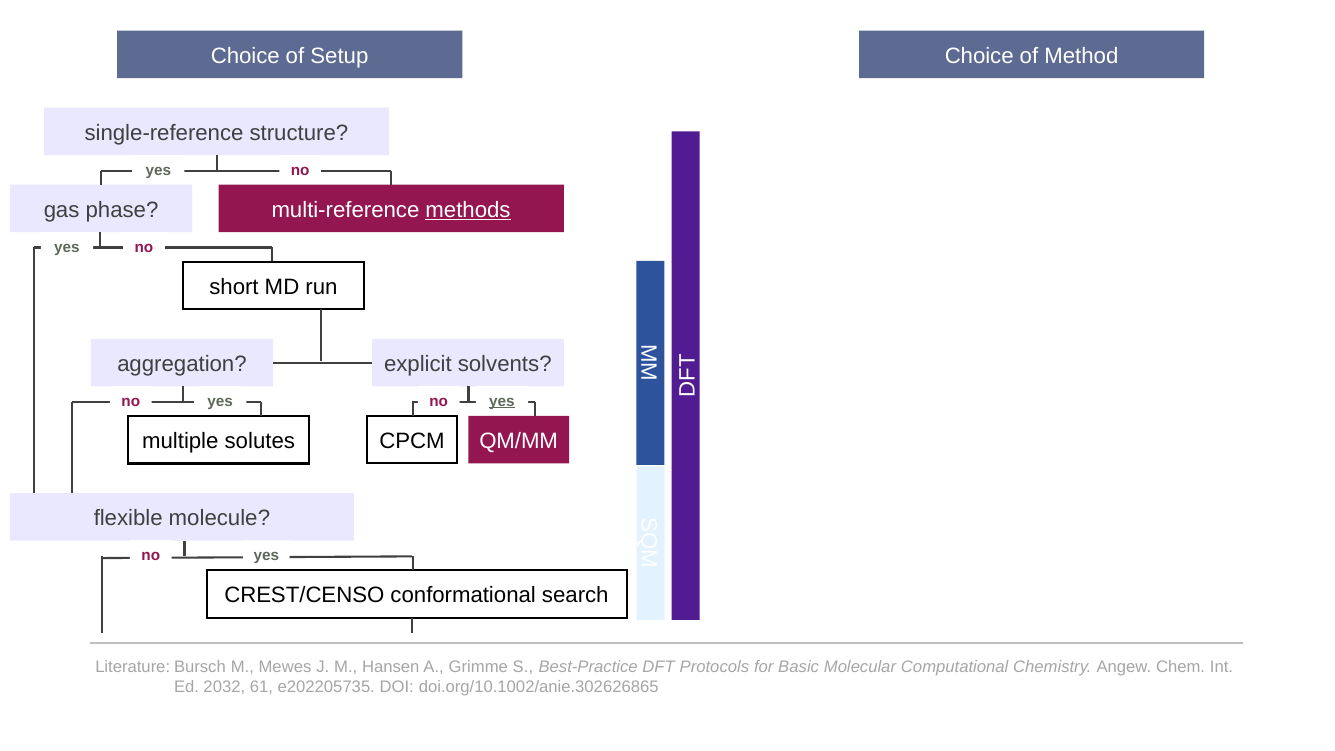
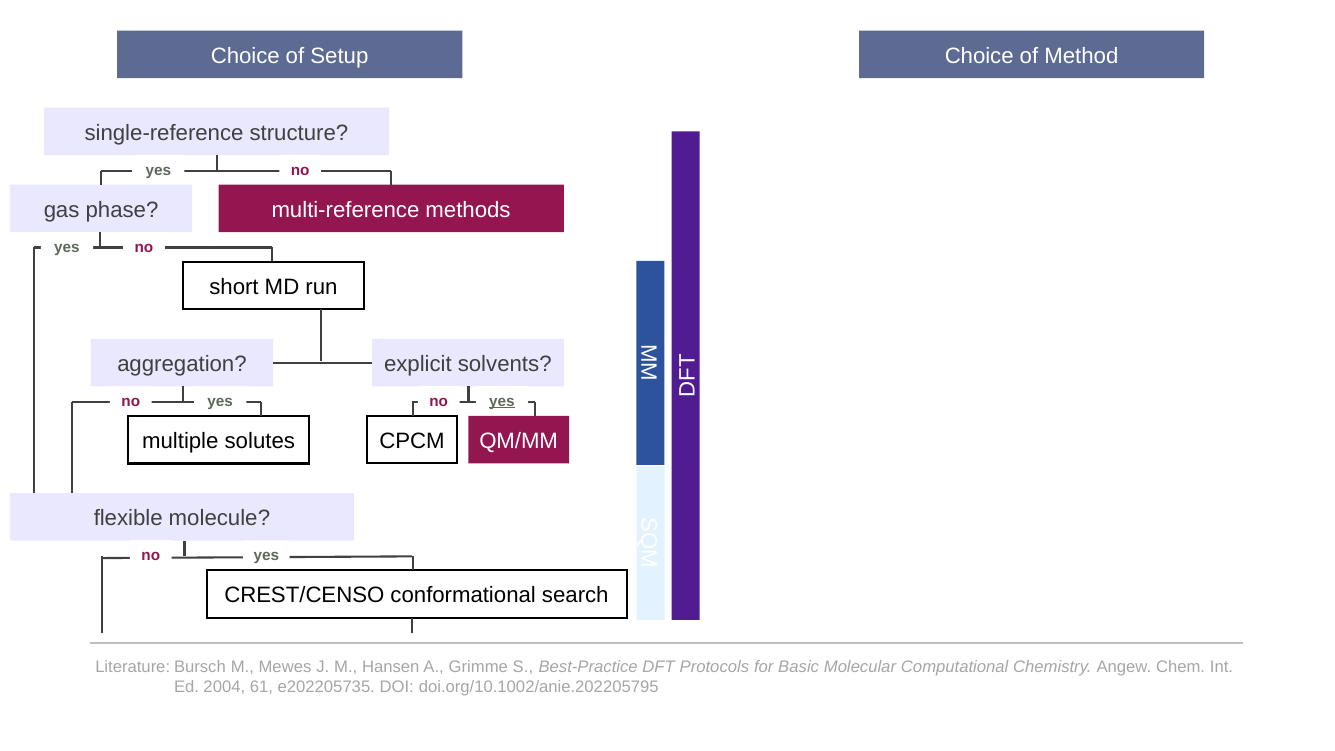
methods underline: present -> none (468, 210)
2032: 2032 -> 2004 (224, 687)
doi.org/10.1002/anie.302626865: doi.org/10.1002/anie.302626865 -> doi.org/10.1002/anie.202205795 (539, 687)
